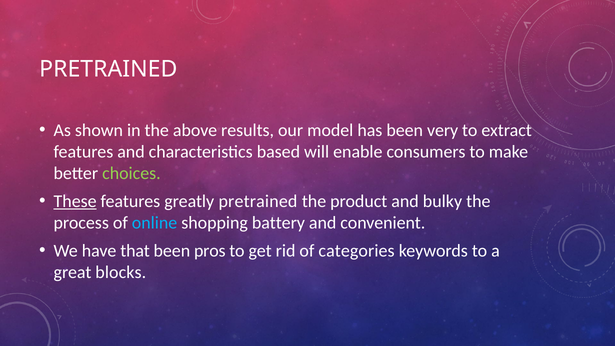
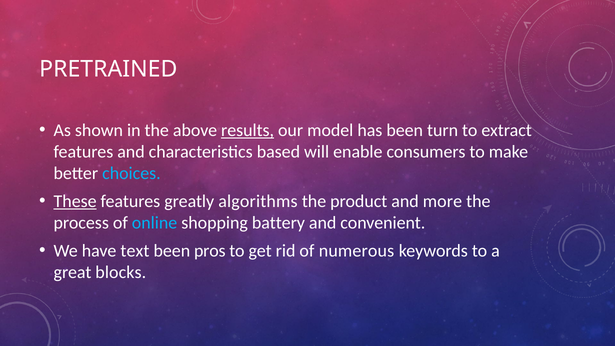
results underline: none -> present (248, 130)
very: very -> turn (443, 130)
choices colour: light green -> light blue (131, 173)
greatly pretrained: pretrained -> algorithms (258, 201)
bulky: bulky -> more (442, 201)
that: that -> text (135, 251)
categories: categories -> numerous (357, 251)
